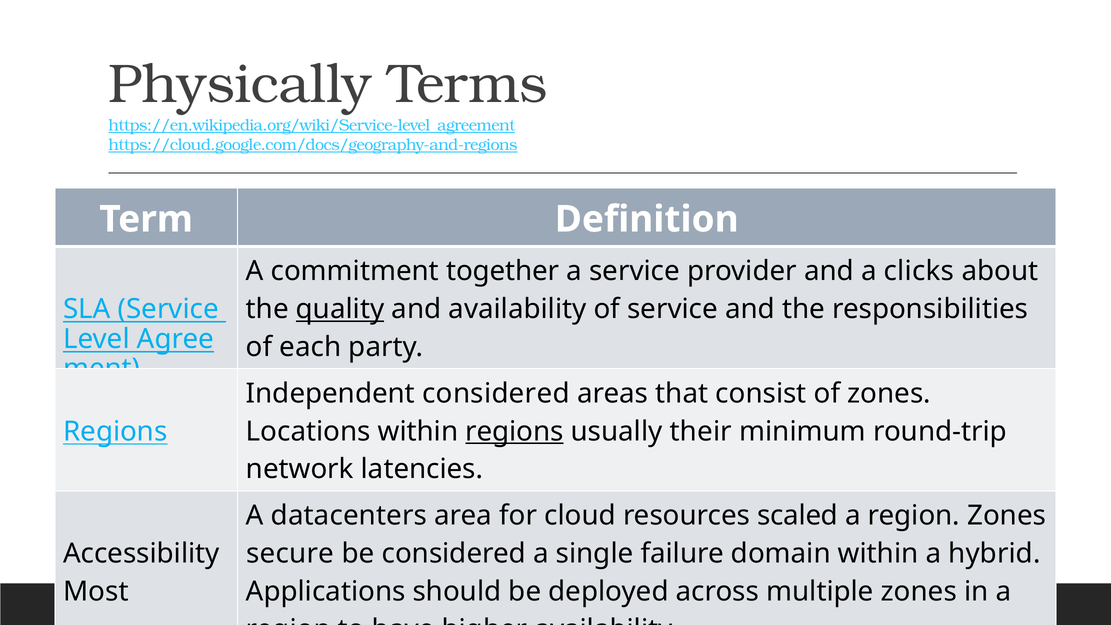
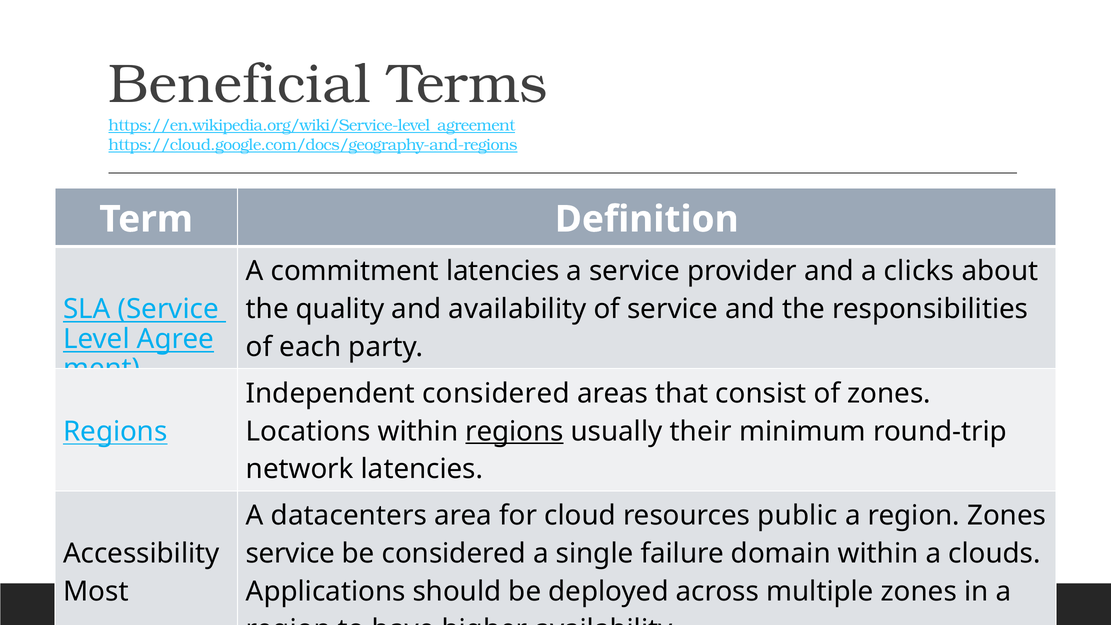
Physically: Physically -> Beneficial (240, 84)
commitment together: together -> latencies (503, 271)
quality underline: present -> none (340, 309)
scaled: scaled -> public (797, 516)
secure: secure -> service (290, 553)
hybrid: hybrid -> clouds (995, 553)
